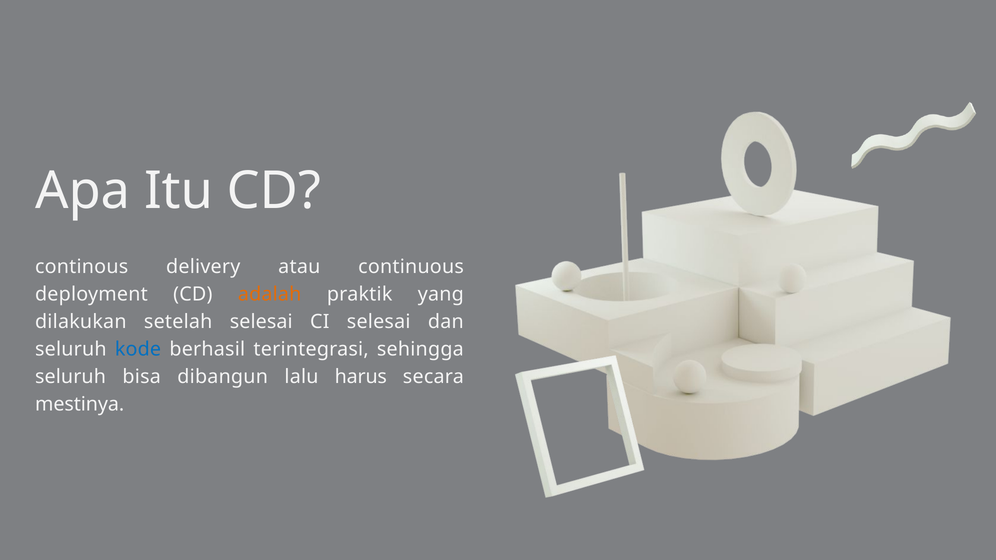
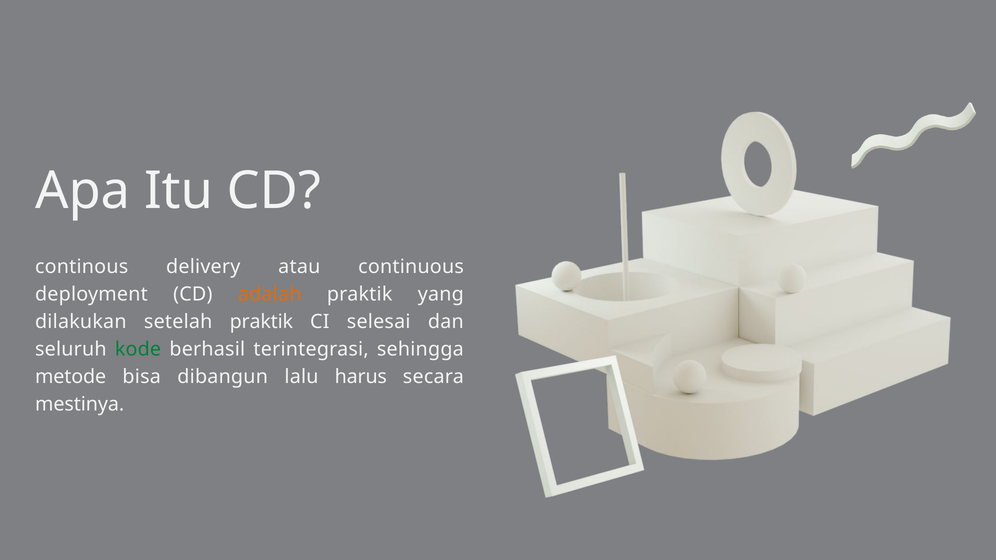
setelah selesai: selesai -> praktik (261, 322)
kode colour: blue -> green (138, 349)
seluruh: seluruh -> metode (71, 377)
